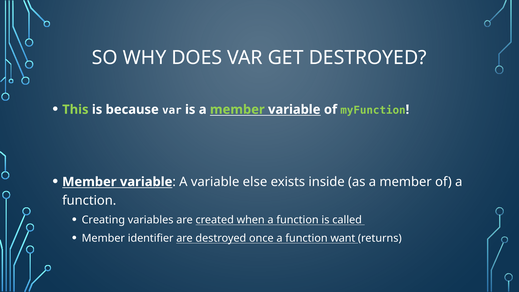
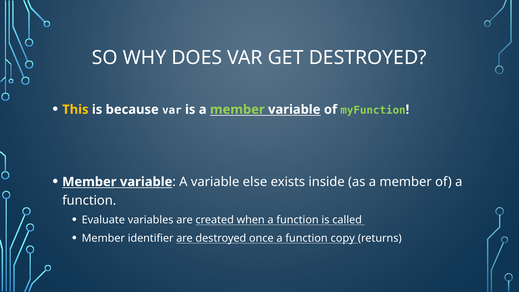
This colour: light green -> yellow (75, 110)
Creating: Creating -> Evaluate (103, 220)
want: want -> copy (343, 238)
